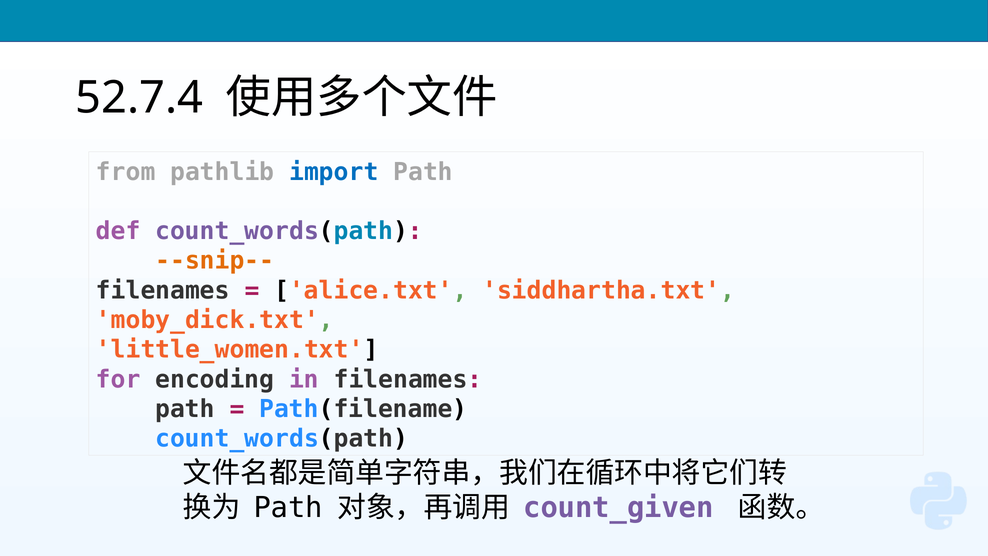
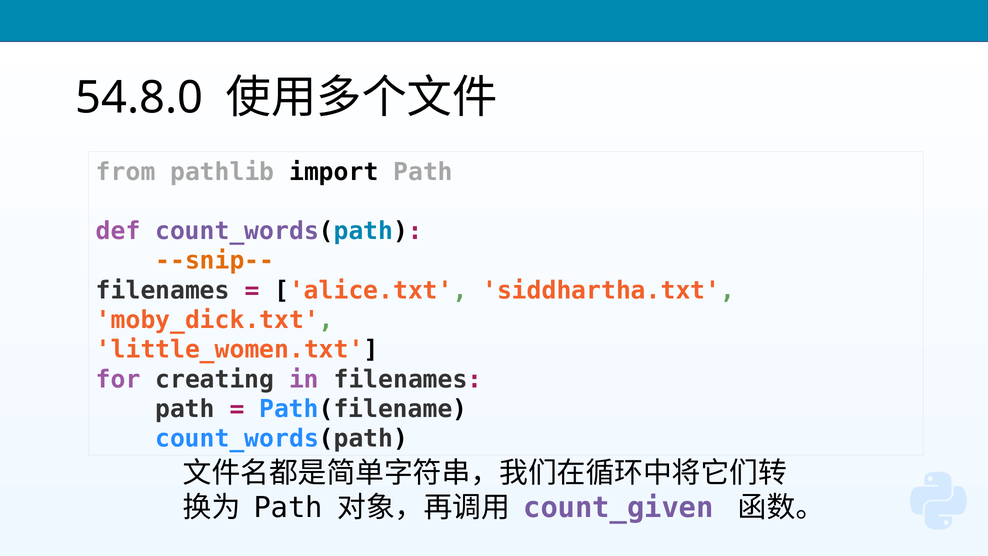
52.7.4: 52.7.4 -> 54.8.0 (139, 98)
import colour: blue -> black (334, 172)
encoding: encoding -> creating (215, 379)
